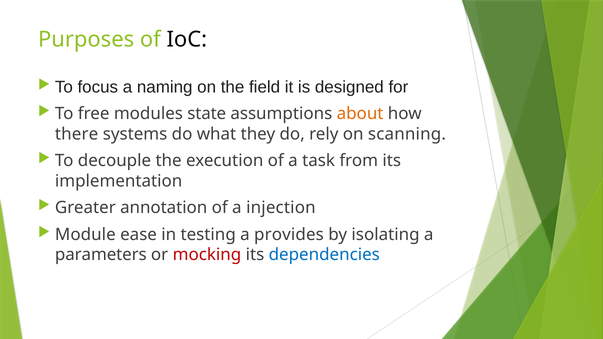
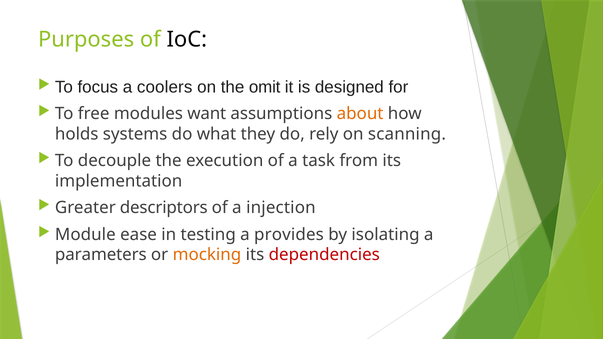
naming: naming -> coolers (165, 87)
field: field -> omit (265, 87)
state: state -> want (207, 114)
there: there -> holds (77, 134)
annotation: annotation -> descriptors (164, 208)
mocking colour: red -> orange (207, 255)
dependencies colour: blue -> red (324, 255)
